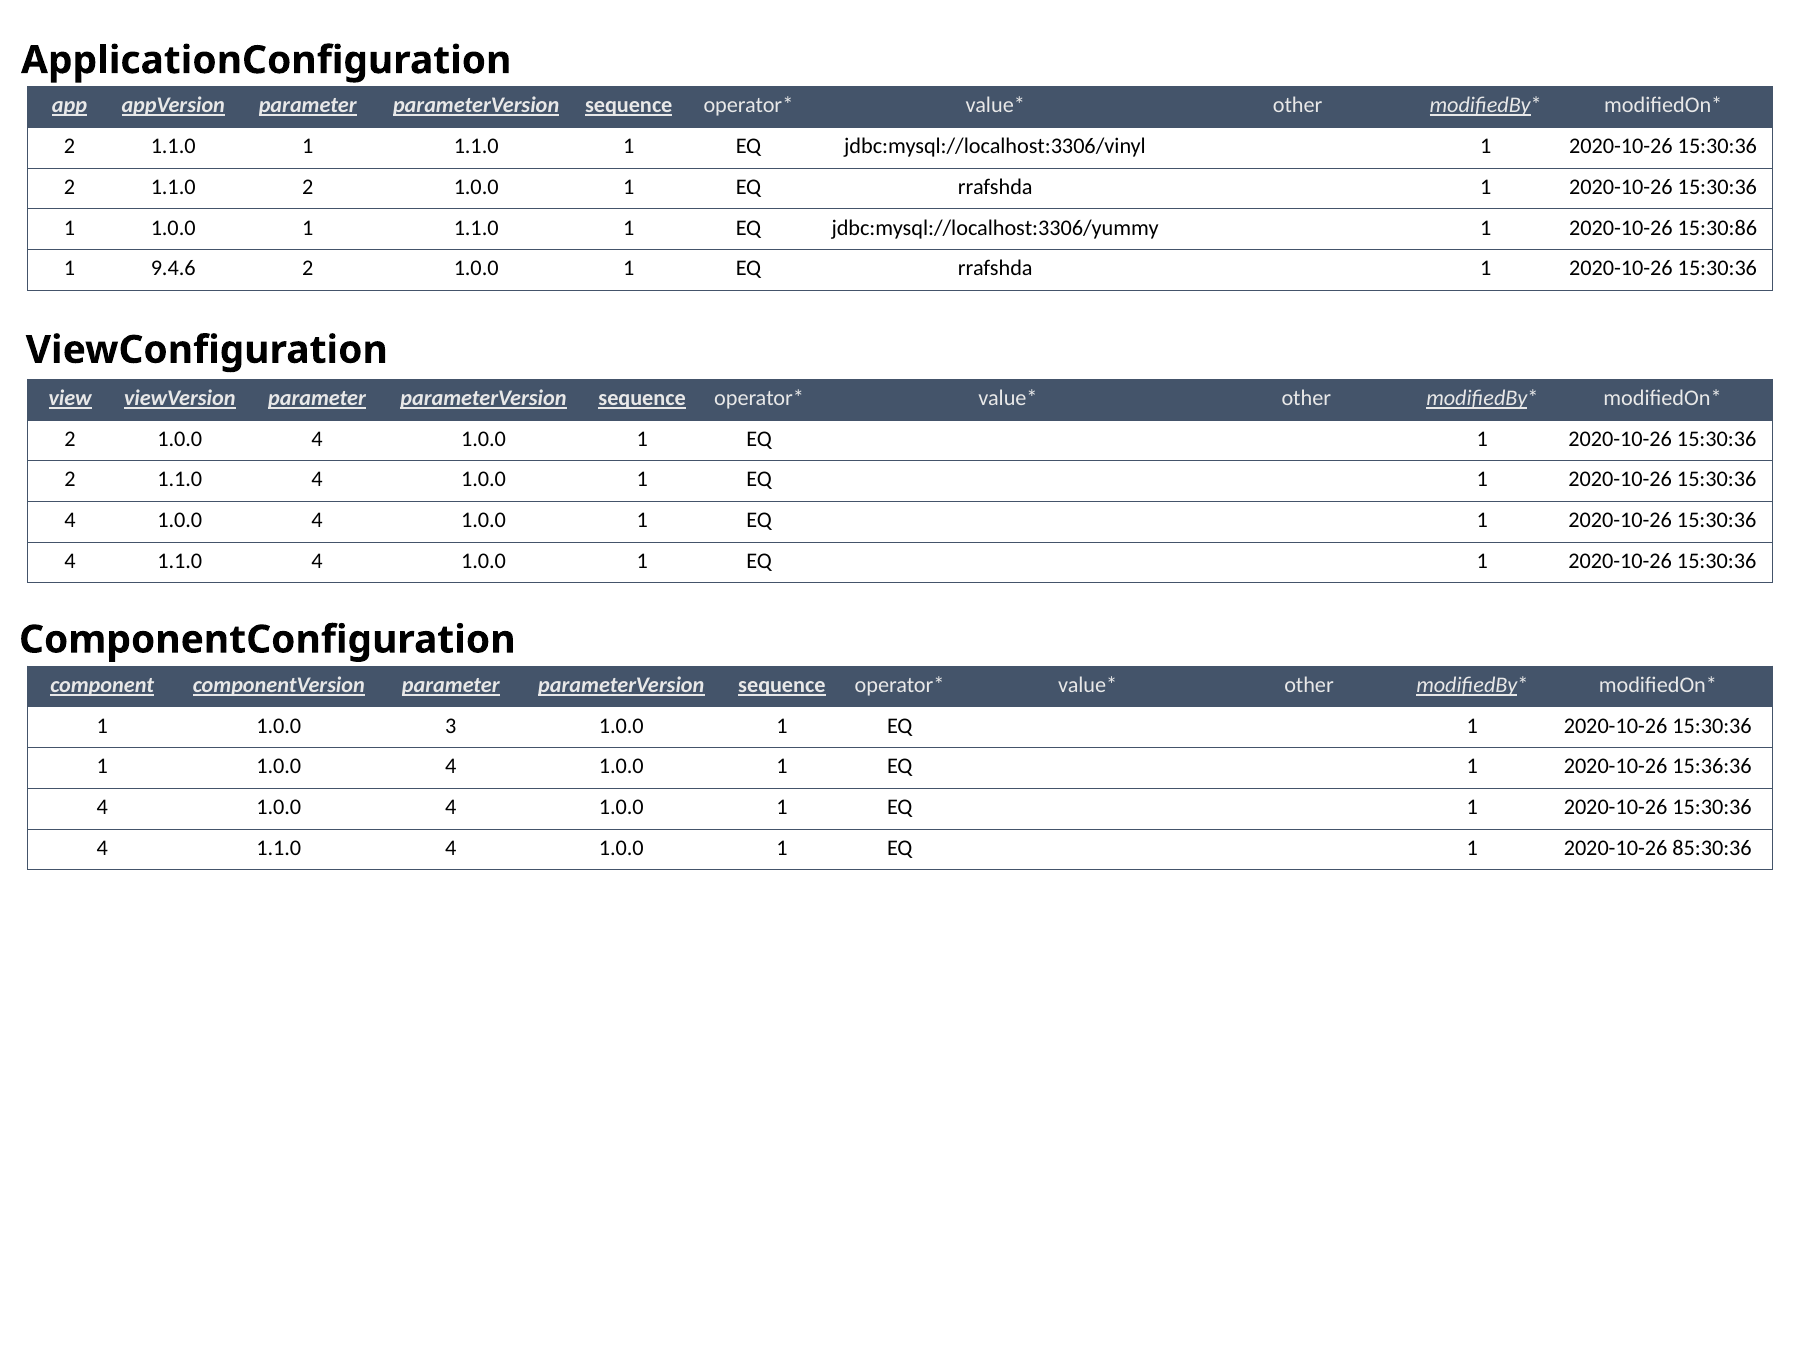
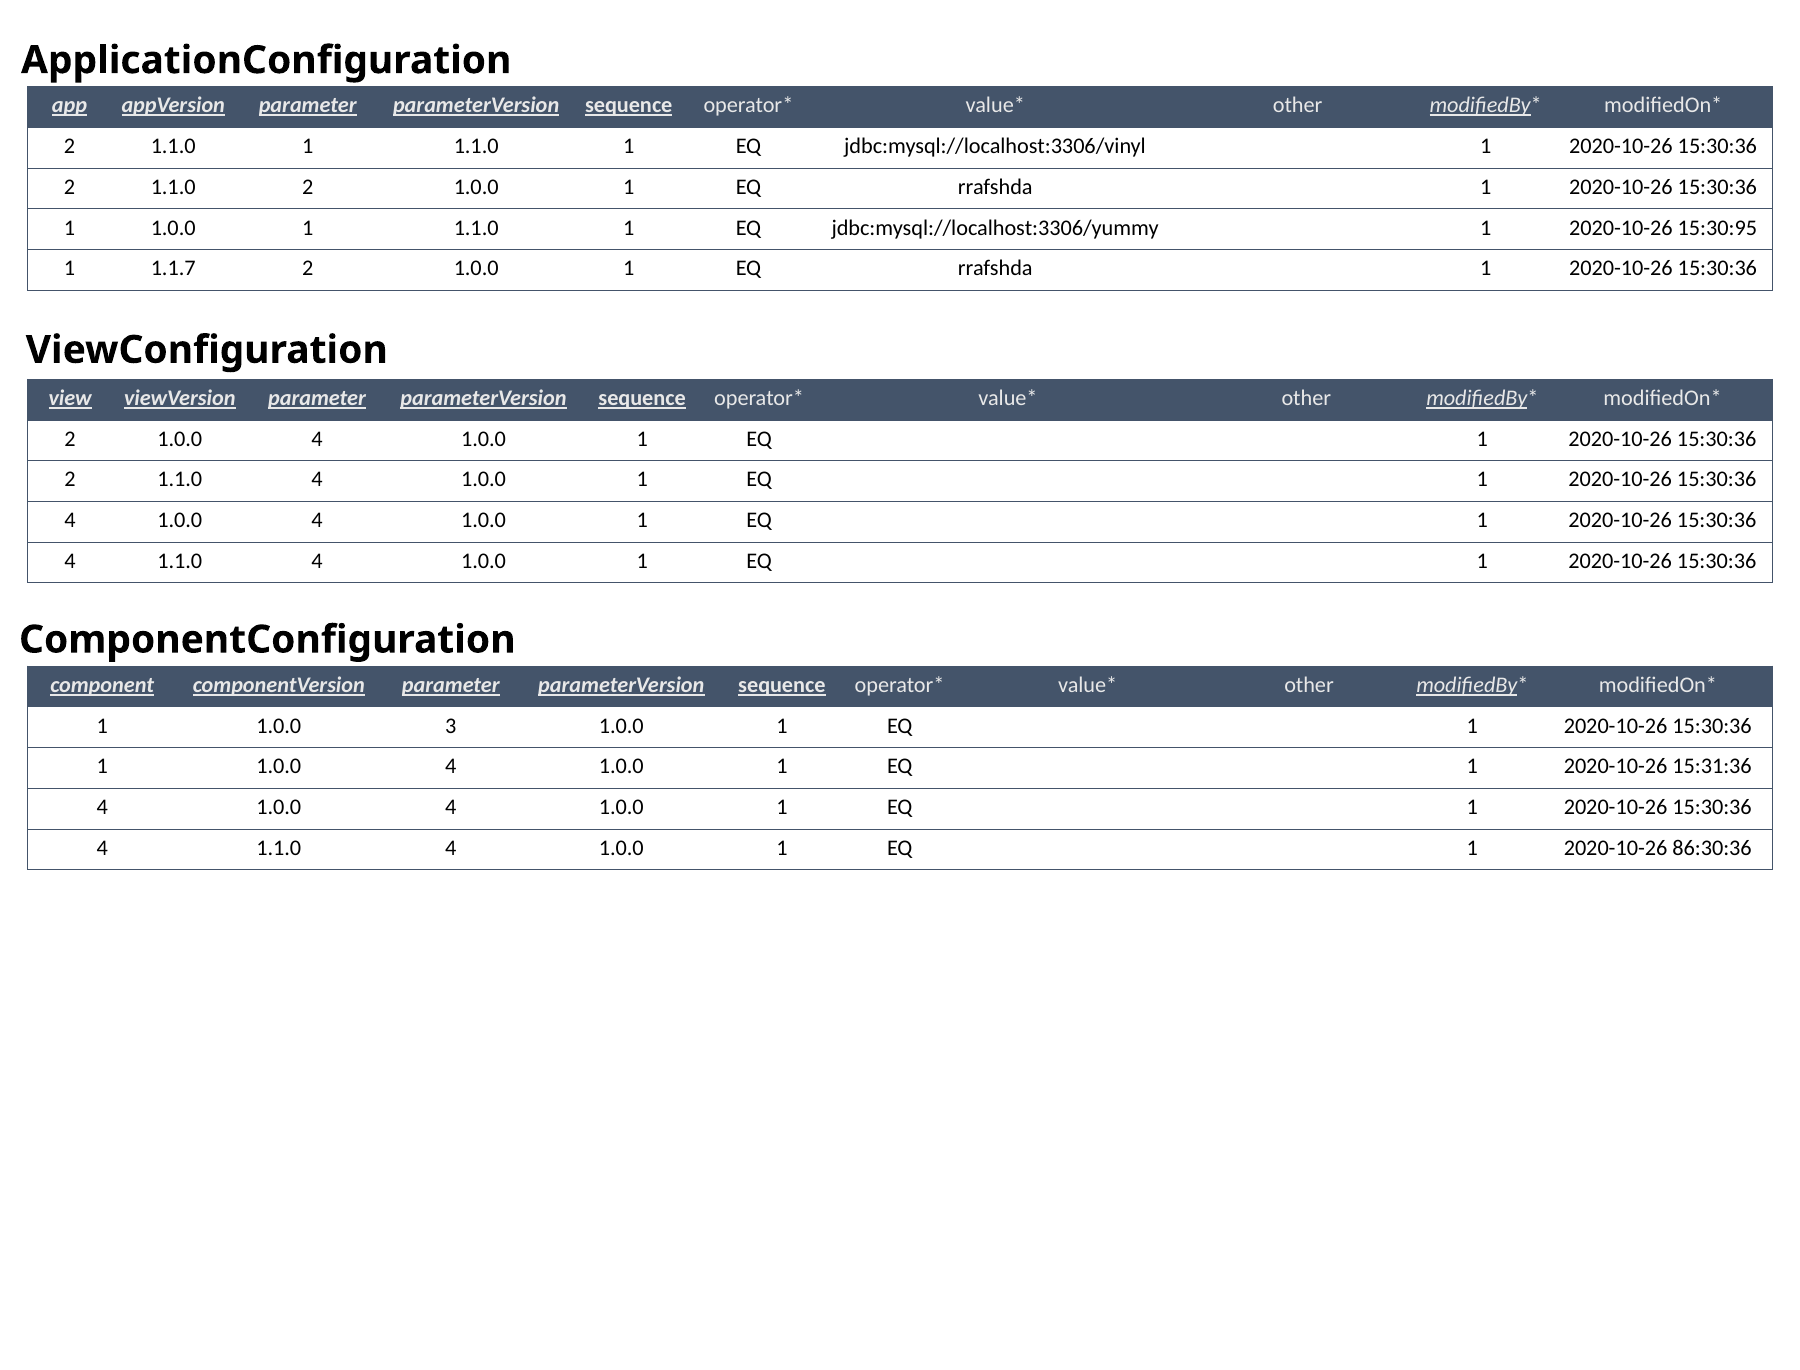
15:30:86: 15:30:86 -> 15:30:95 (1717, 228)
9.4.6: 9.4.6 -> 1.1.7 (173, 268)
15:36:36: 15:36:36 -> 15:31:36 (1712, 766)
85:30:36: 85:30:36 -> 86:30:36 (1712, 848)
